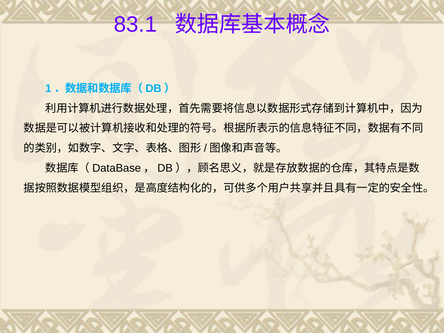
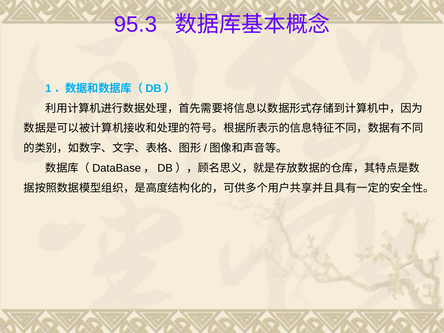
83.1: 83.1 -> 95.3 (135, 25)
